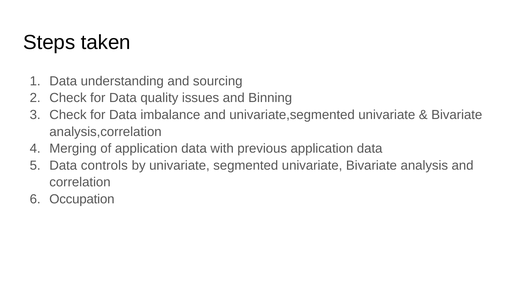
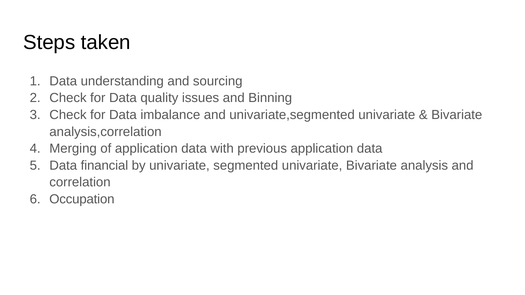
controls: controls -> financial (104, 166)
